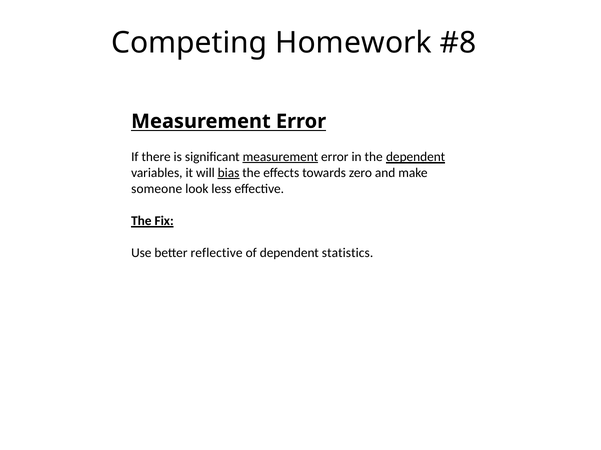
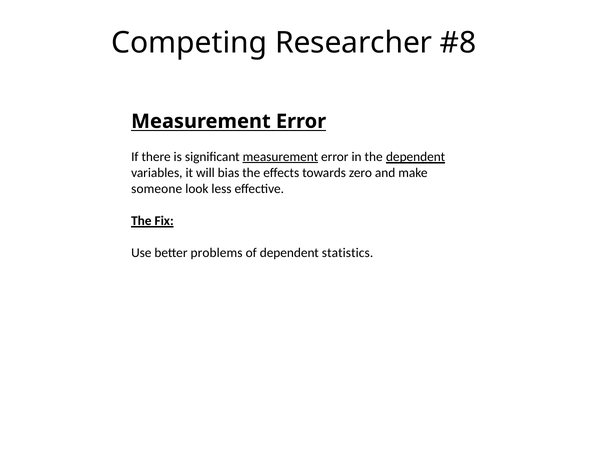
Homework: Homework -> Researcher (354, 43)
bias underline: present -> none (229, 173)
reflective: reflective -> problems (217, 253)
